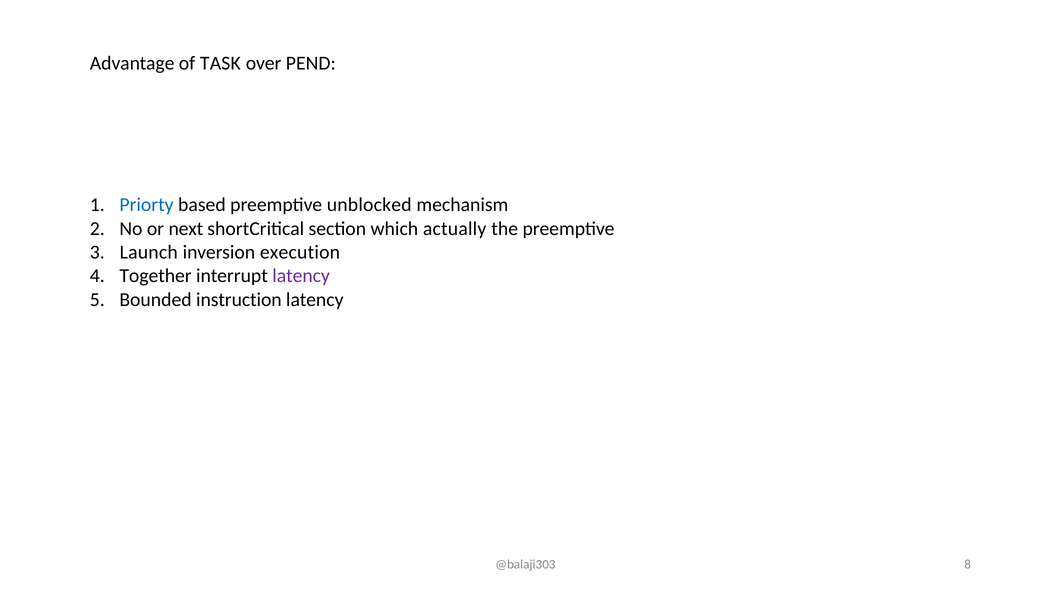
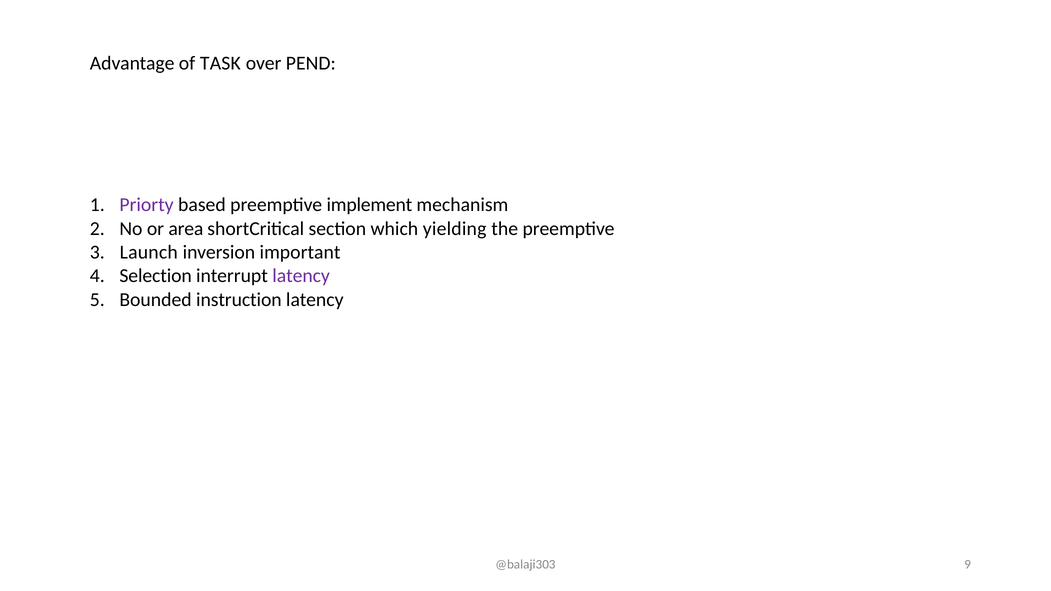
Priorty colour: blue -> purple (147, 205)
unblocked: unblocked -> implement (369, 205)
next: next -> area (186, 229)
actually: actually -> yielding (455, 229)
execution: execution -> important (300, 252)
Together: Together -> Selection (156, 276)
8: 8 -> 9 (968, 564)
